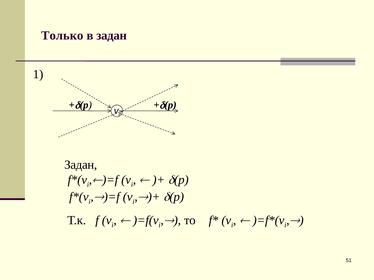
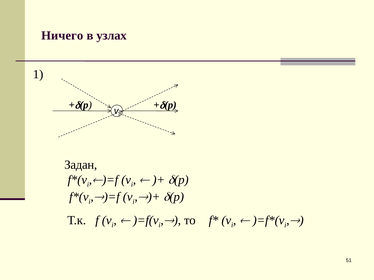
Только: Только -> Ничего (62, 36)
в задан: задан -> узлах (112, 36)
